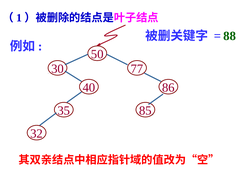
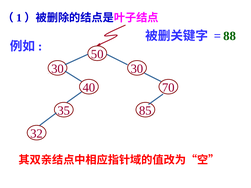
30 77: 77 -> 30 (137, 69)
86: 86 -> 70 (168, 88)
